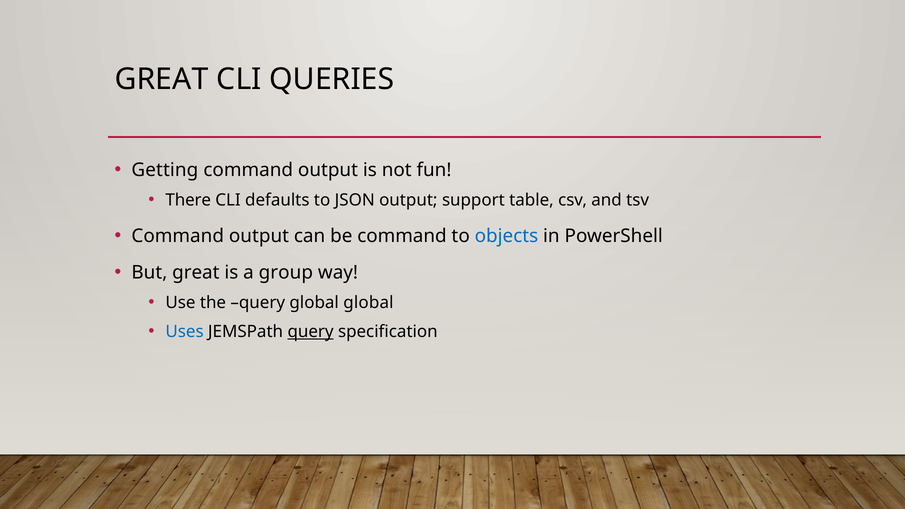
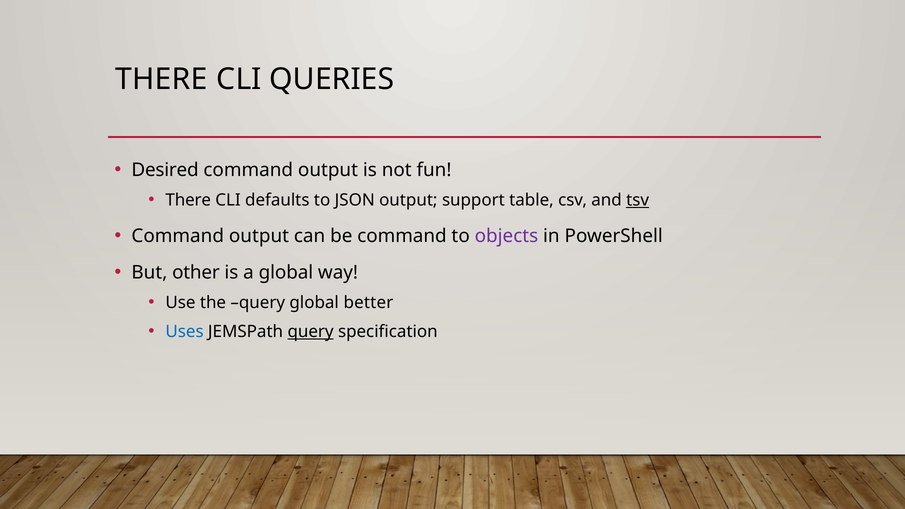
GREAT: GREAT -> THERE (161, 79)
Getting: Getting -> Desired (165, 170)
tsv underline: none -> present (638, 200)
objects colour: blue -> purple (506, 236)
But great: great -> other (196, 272)
a group: group -> global (286, 272)
global global: global -> better (368, 303)
